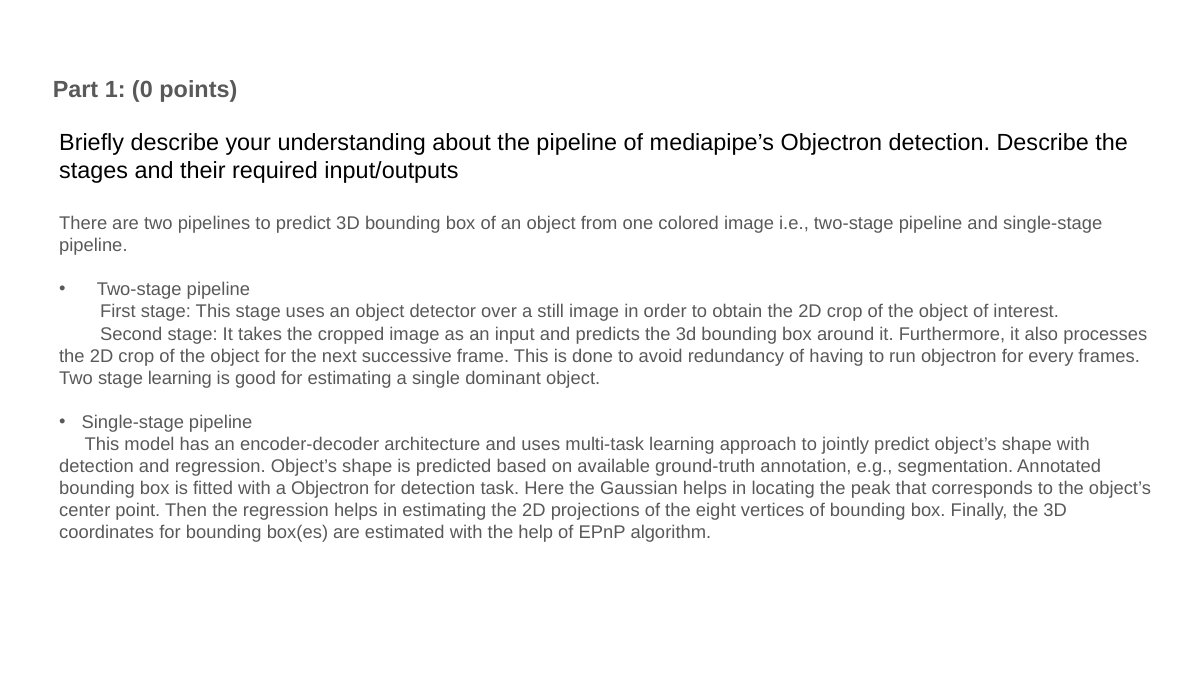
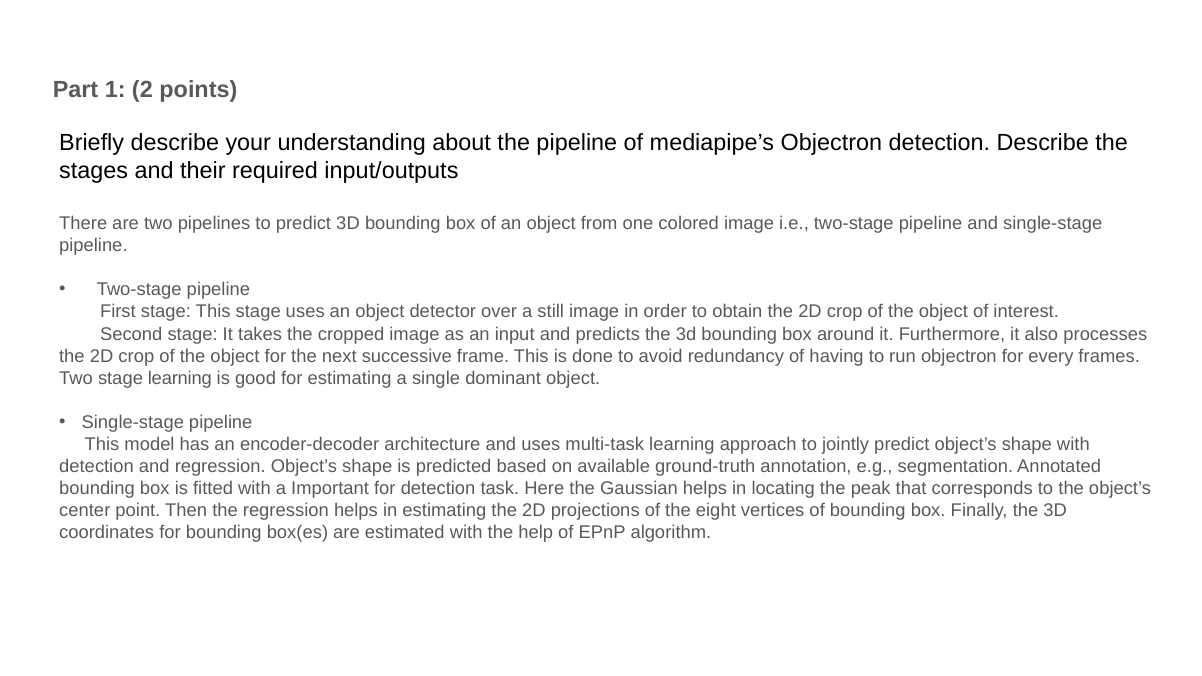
0: 0 -> 2 (142, 89)
a Objectron: Objectron -> Important (330, 488)
